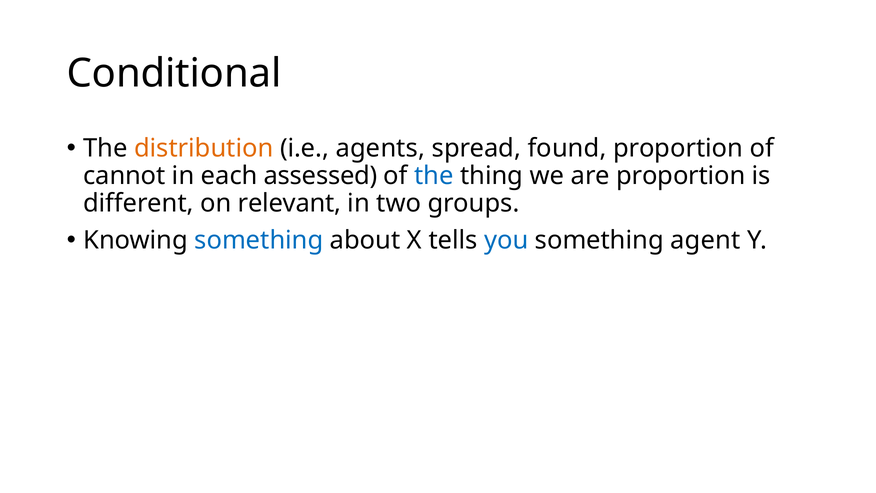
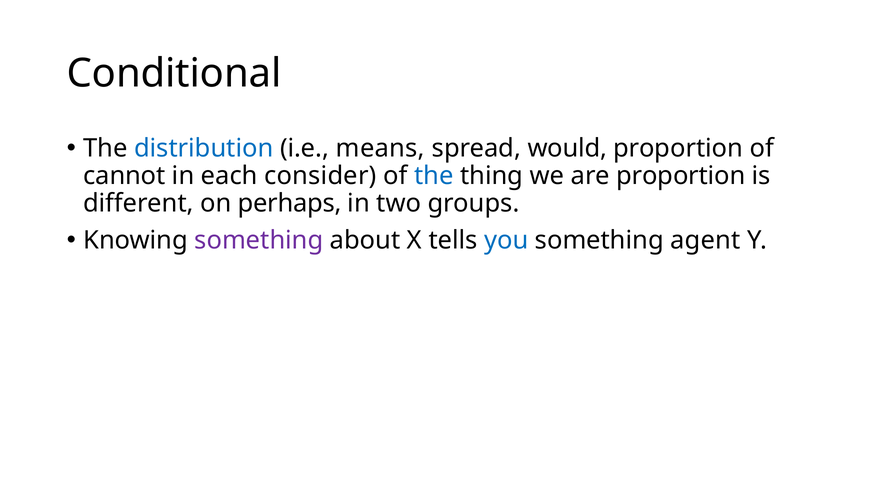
distribution colour: orange -> blue (204, 148)
agents: agents -> means (380, 148)
found: found -> would (567, 148)
assessed: assessed -> consider (320, 176)
relevant: relevant -> perhaps (290, 203)
something colour: blue -> purple (259, 240)
